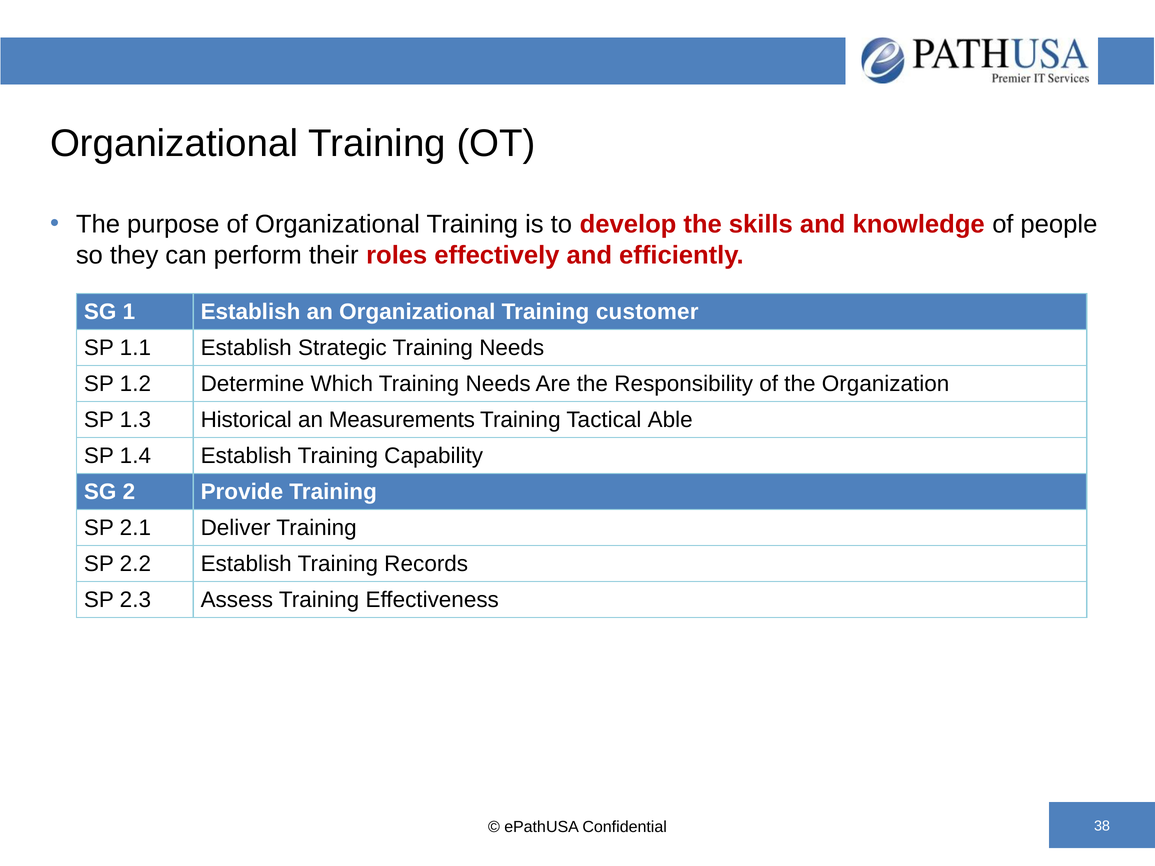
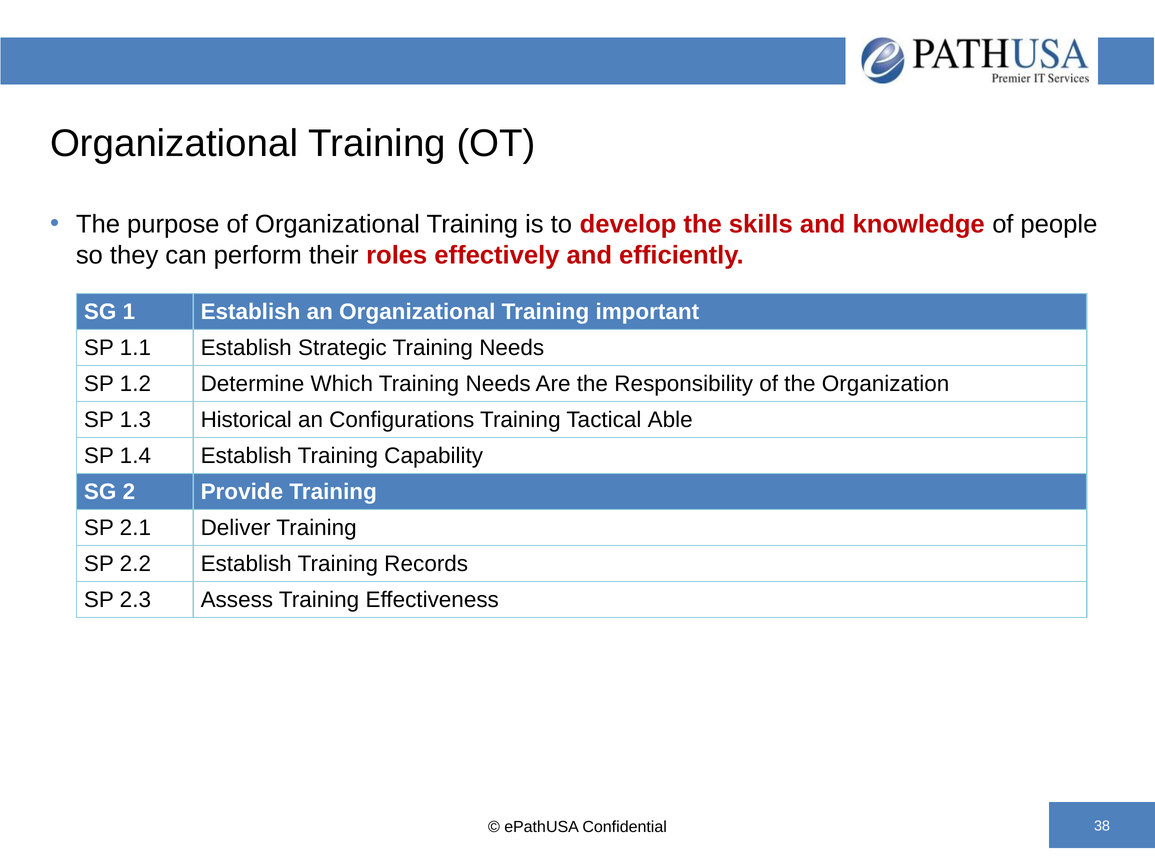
customer: customer -> important (647, 312)
Measurements: Measurements -> Configurations (402, 420)
